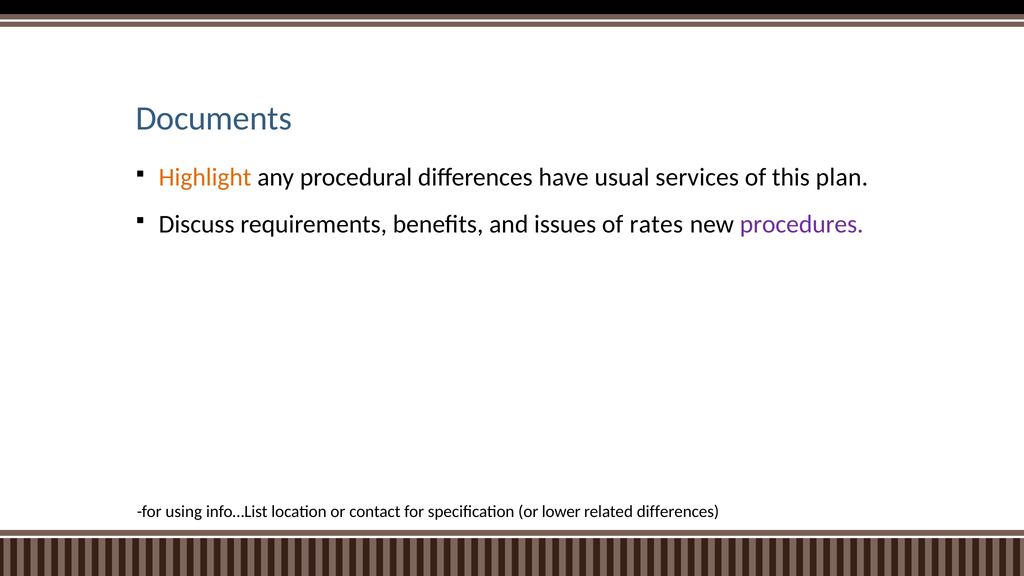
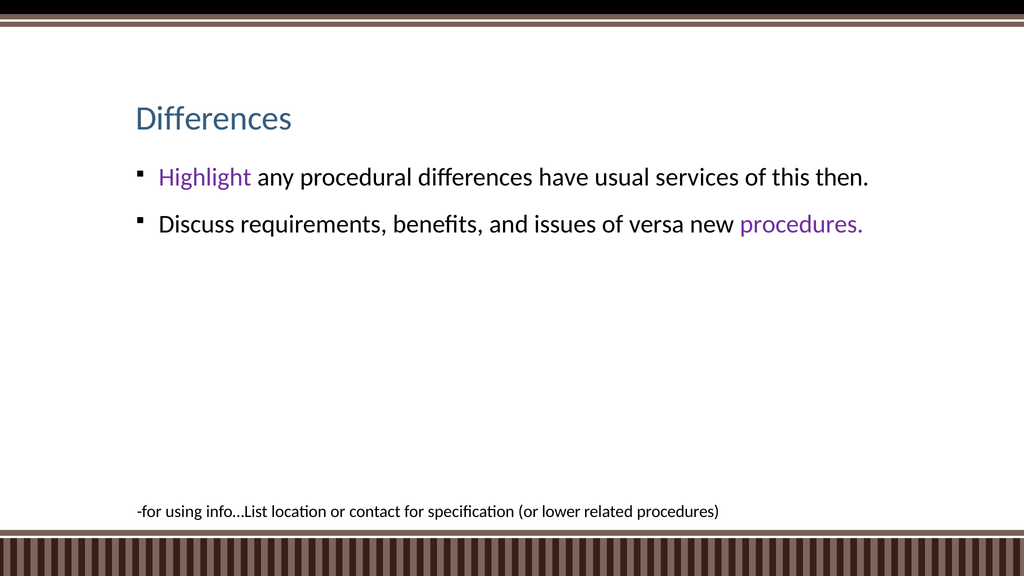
Documents: Documents -> Differences (214, 118)
Highlight colour: orange -> purple (205, 178)
plan: plan -> then (842, 178)
rates: rates -> versa (657, 224)
related differences: differences -> procedures (678, 512)
